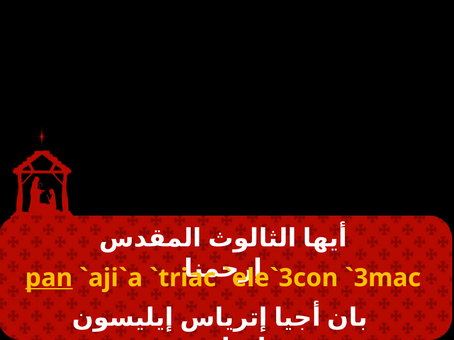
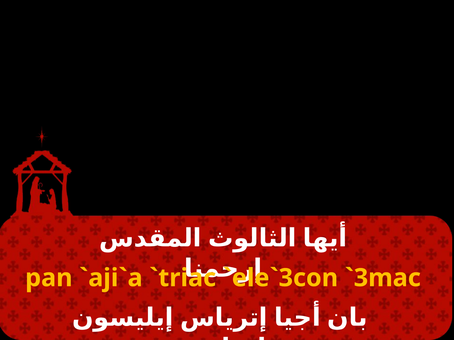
pan underline: present -> none (49, 278)
